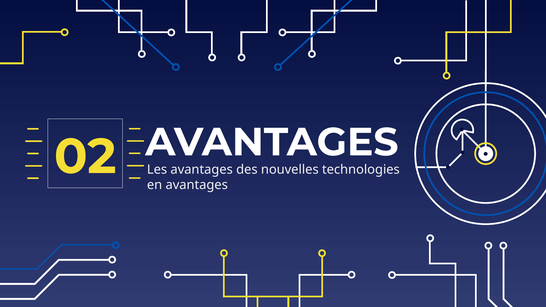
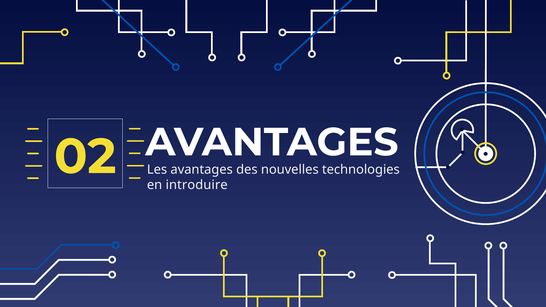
en avantages: avantages -> introduire (197, 185)
